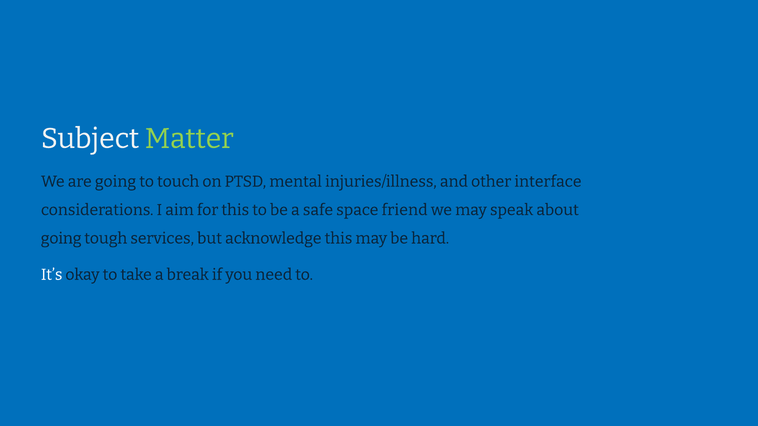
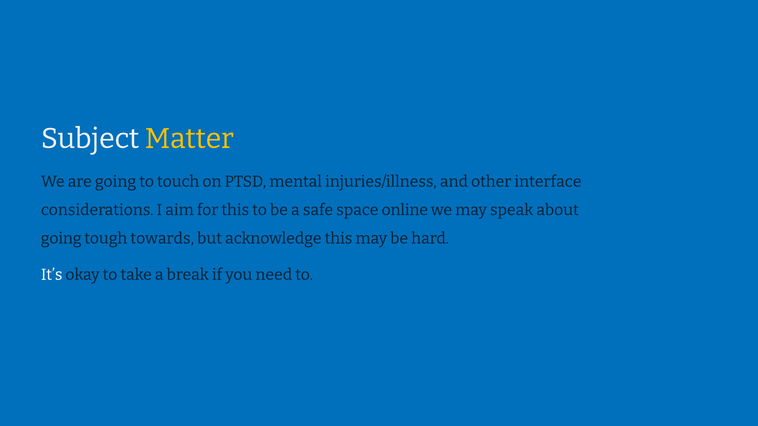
Matter colour: light green -> yellow (189, 139)
friend: friend -> online (405, 210)
services: services -> towards (162, 238)
